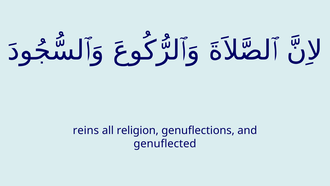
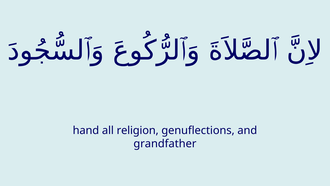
reins: reins -> hand (86, 130)
genuflected: genuflected -> grandfather (165, 143)
